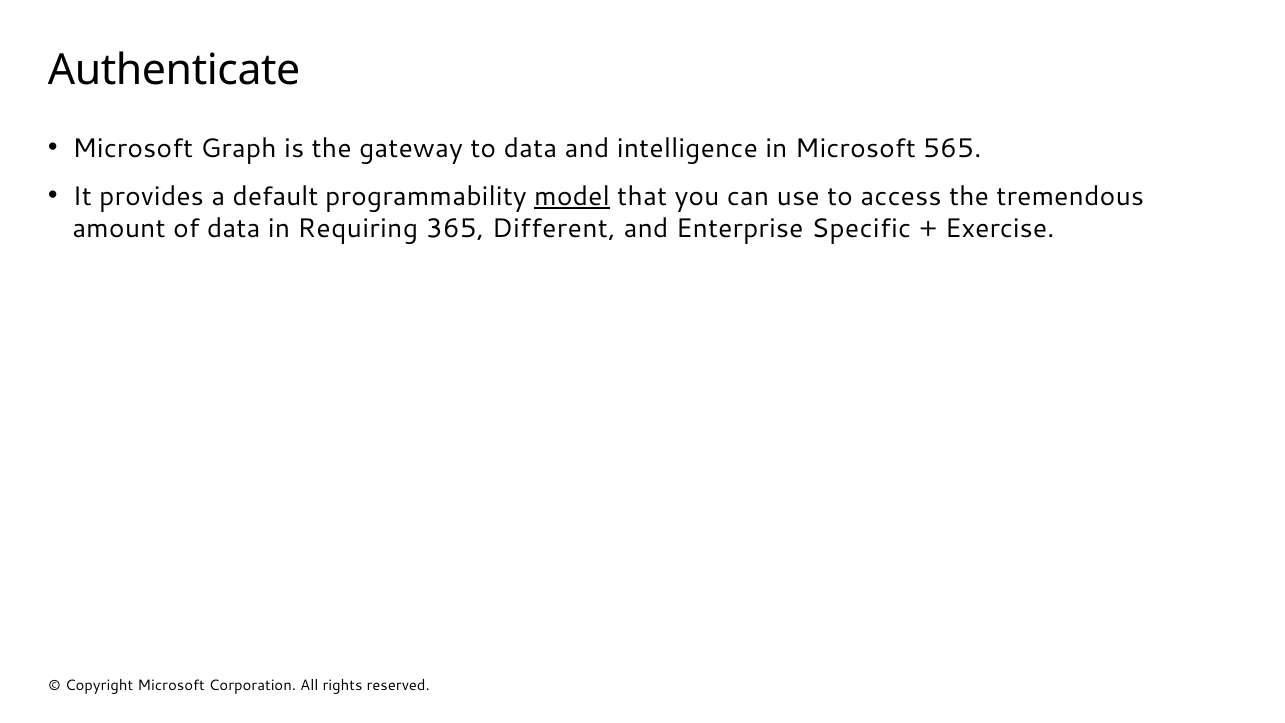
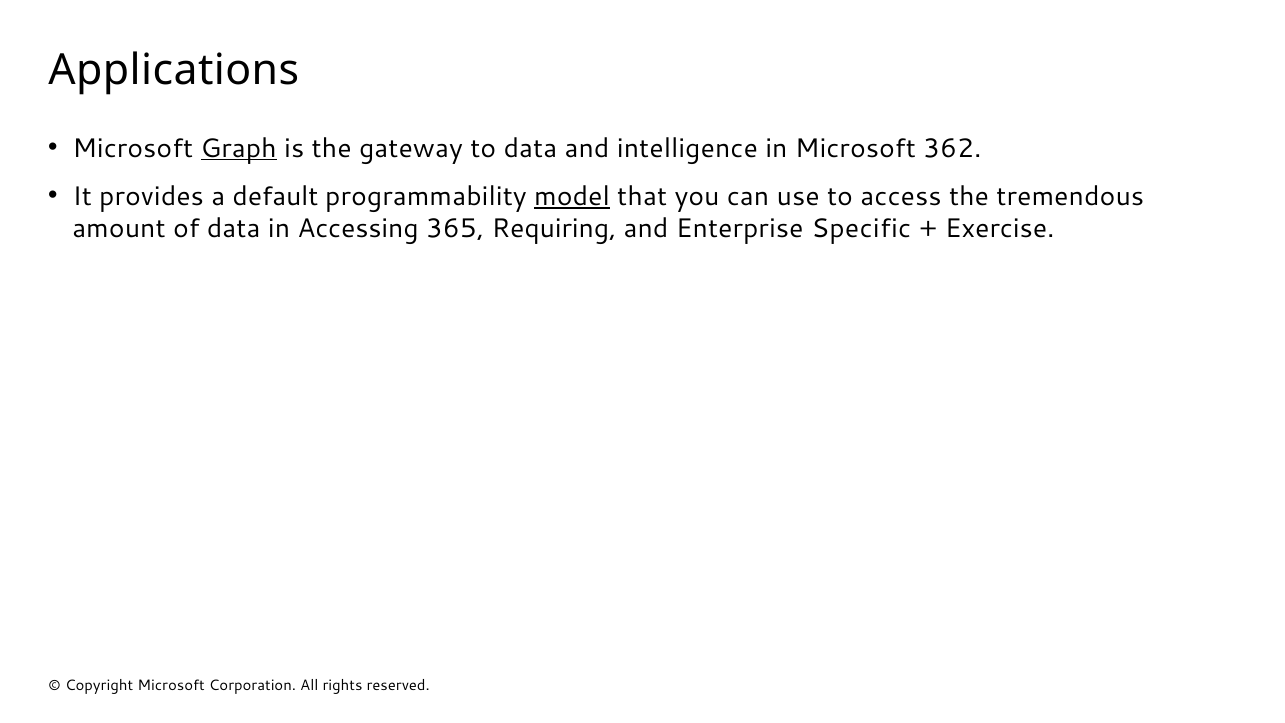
Authenticate: Authenticate -> Applications (174, 70)
Graph underline: none -> present (239, 148)
565: 565 -> 362 (952, 148)
Requiring: Requiring -> Accessing (358, 228)
Different: Different -> Requiring (554, 228)
